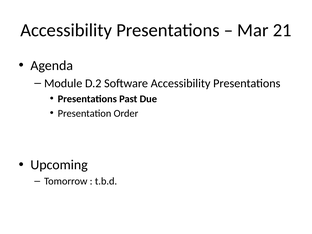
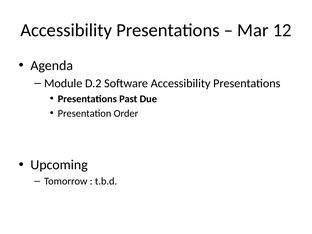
21: 21 -> 12 (282, 30)
